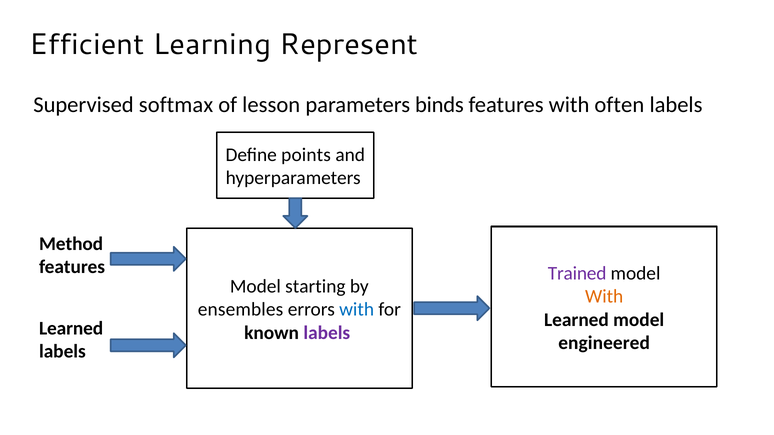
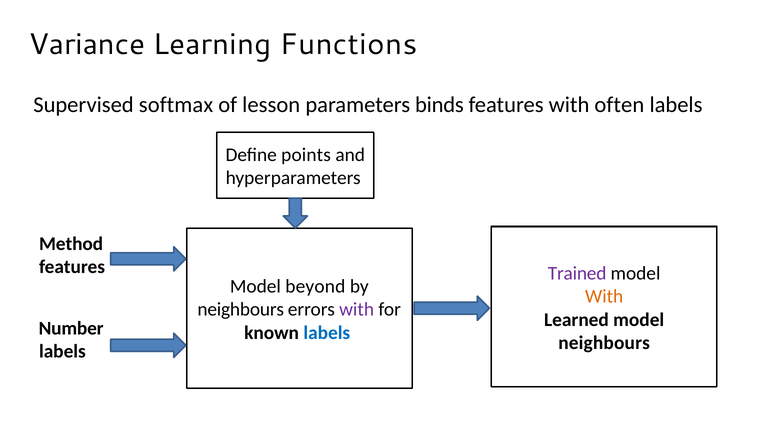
Efficient: Efficient -> Variance (87, 45)
Represent: Represent -> Functions (349, 45)
starting: starting -> beyond (315, 287)
ensembles: ensembles -> neighbours (241, 310)
with colour: blue -> purple (357, 310)
Learned: Learned -> Number (71, 329)
labels colour: purple -> blue (327, 333)
engineered: engineered -> neighbours (604, 343)
